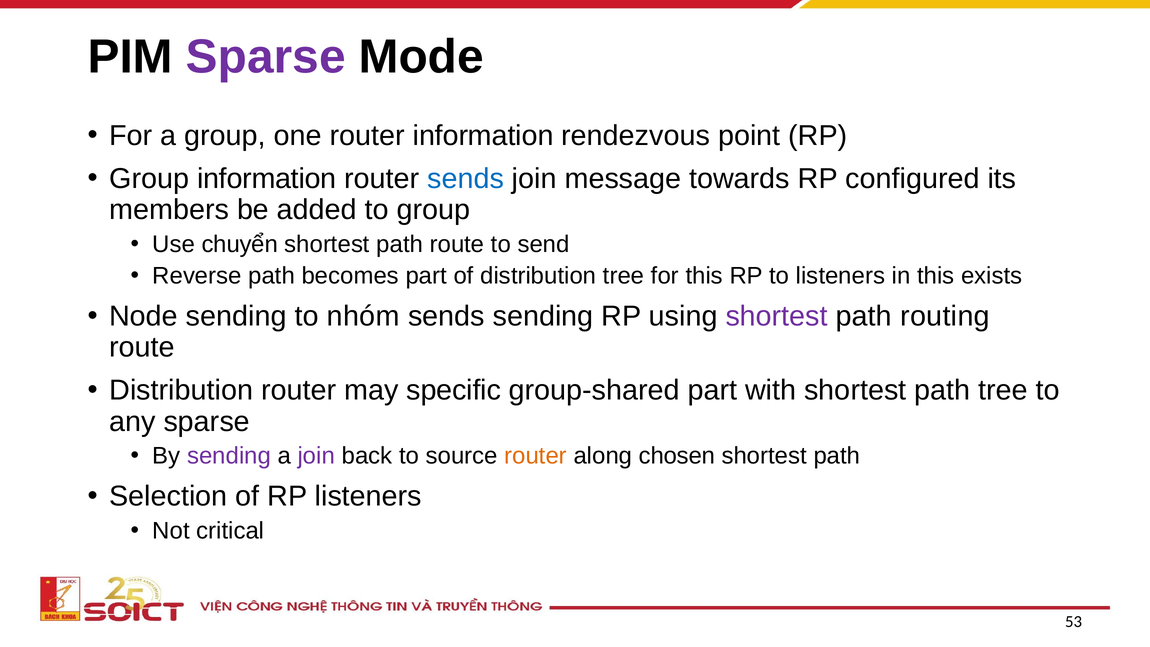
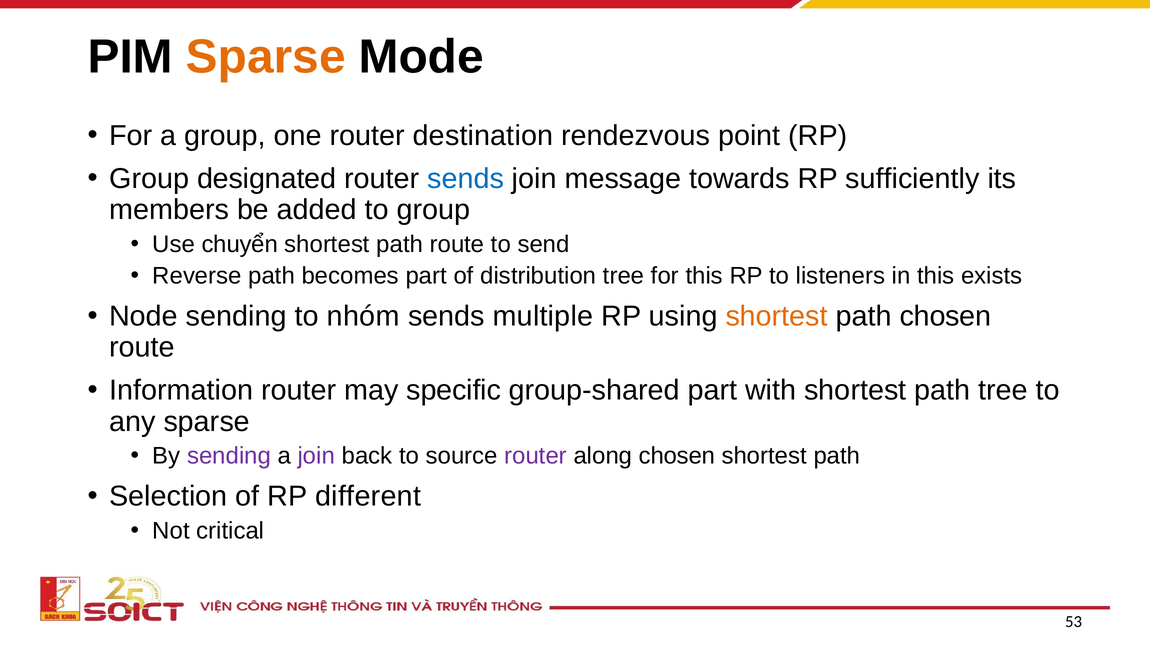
Sparse colour: purple -> orange (266, 57)
router information: information -> destination (483, 136)
Group information: information -> designated (267, 179)
configured: configured -> sufficiently (912, 179)
sends sending: sending -> multiple (543, 316)
shortest colour: purple -> orange (777, 316)
path routing: routing -> chosen (945, 316)
Distribution: Distribution -> Information (181, 391)
router colour: orange -> purple (536, 456)
RP listeners: listeners -> different (368, 496)
